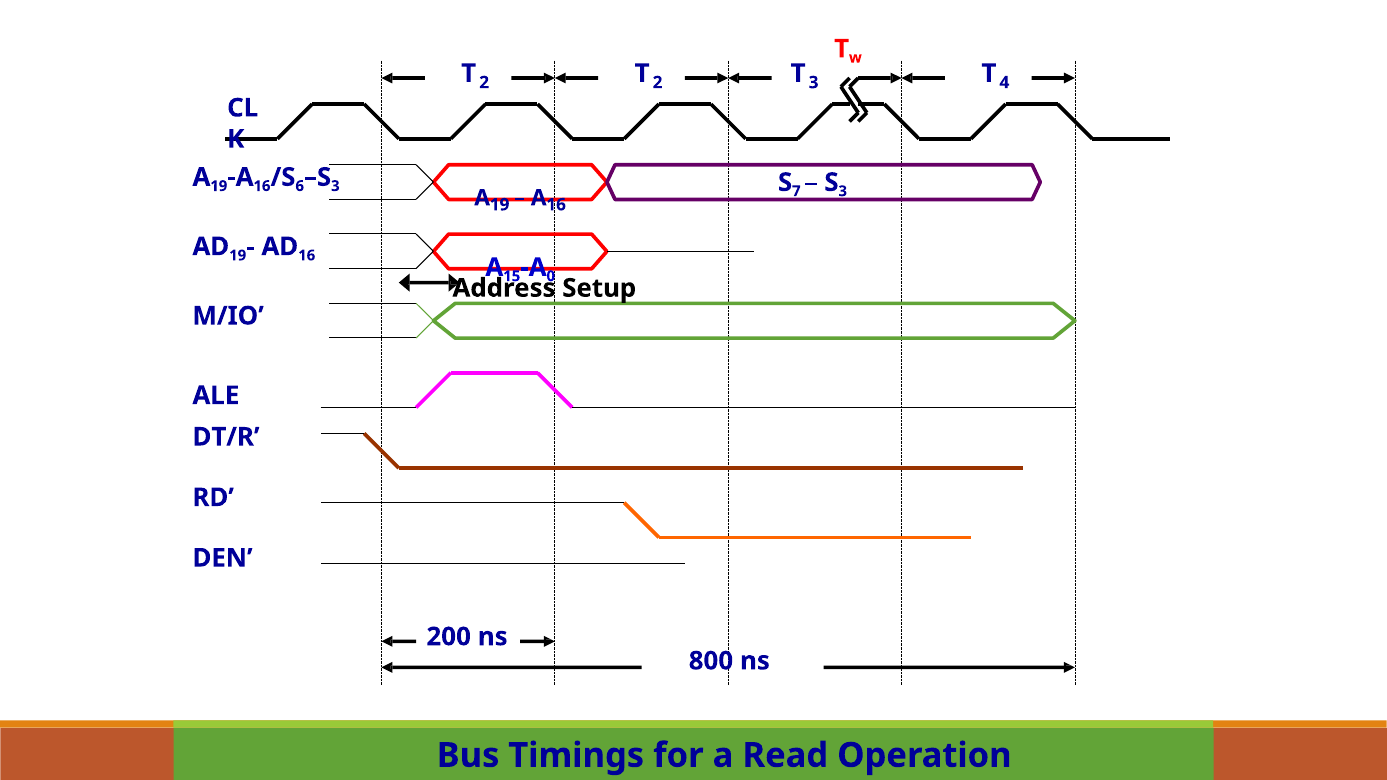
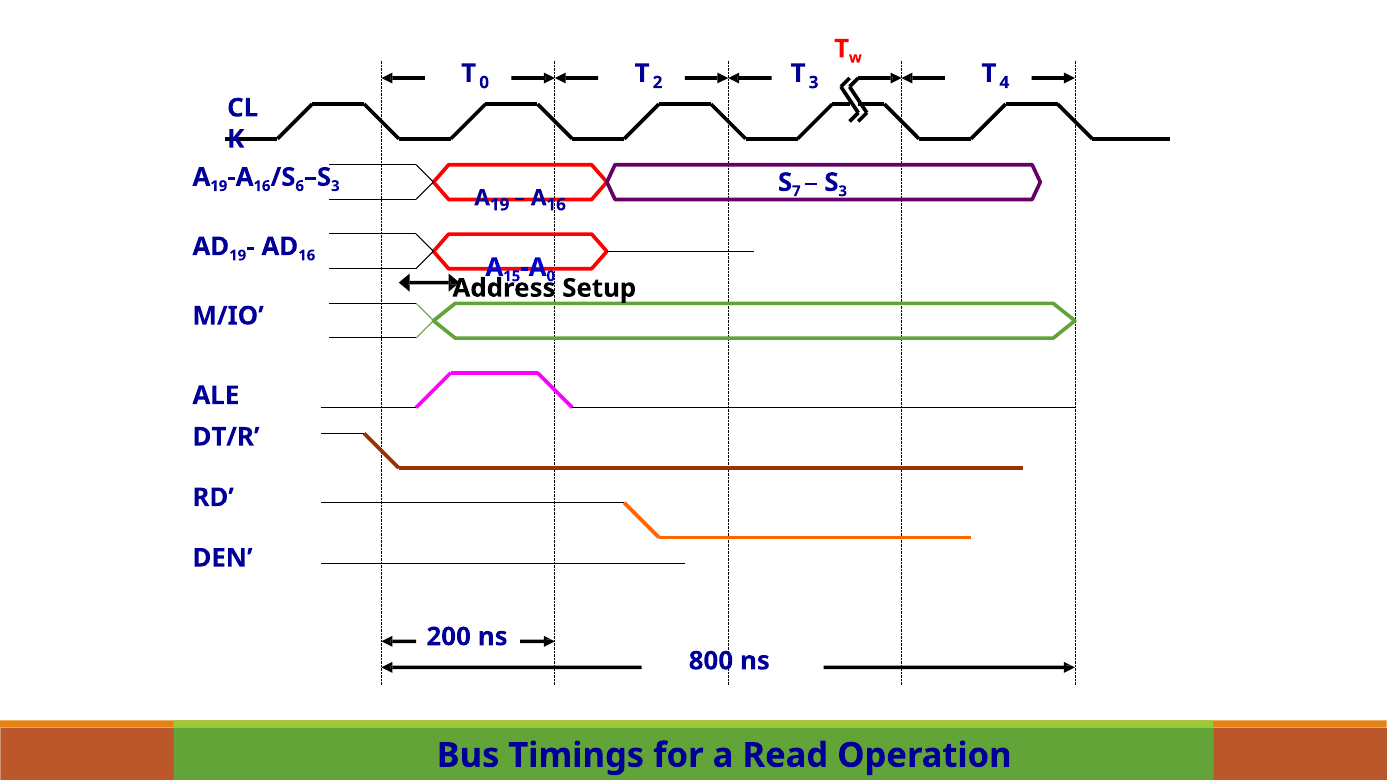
2: 2 -> 0 (484, 83)
